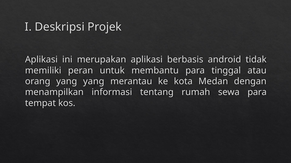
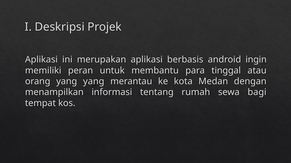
tidak: tidak -> ingin (256, 60)
sewa para: para -> bagi (257, 93)
